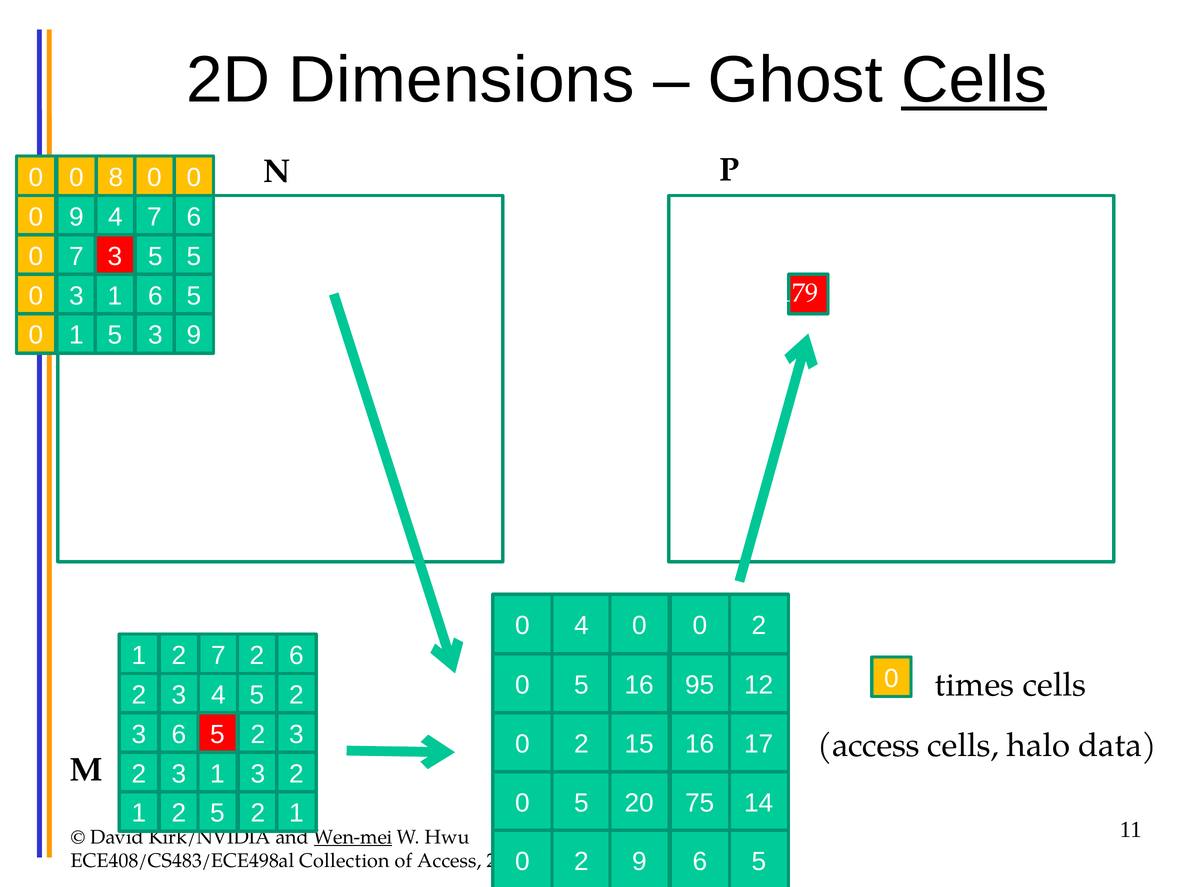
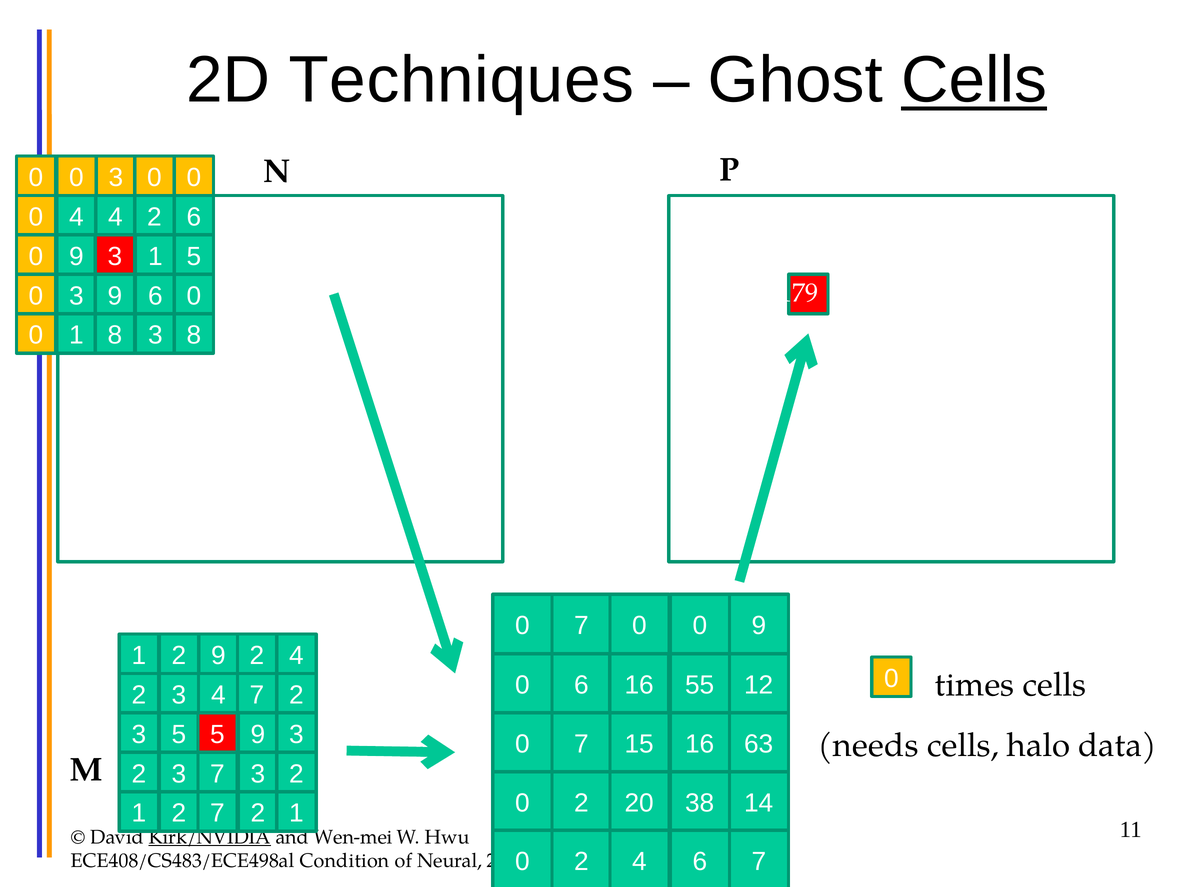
Dimensions: Dimensions -> Techniques (461, 80)
0 0 8: 8 -> 3 (116, 178)
0 9: 9 -> 4 (76, 217)
7: 7 -> 2 (155, 217)
7: 7 -> 9 (76, 257)
3 5: 5 -> 1 (155, 257)
0 3 1: 1 -> 9 (115, 296)
5: 5 -> 0 (194, 296)
1 5: 5 -> 8 (115, 335)
3 9: 9 -> 8 (194, 335)
4: 4 -> 7 (582, 626)
0 0 2: 2 -> 9 (759, 626)
2 7: 7 -> 9 (219, 656)
6: 6 -> 4 (297, 656)
5: 5 -> 6 (582, 685)
95: 95 -> 55 (700, 685)
4 5: 5 -> 7 (257, 695)
3 6: 6 -> 5 (179, 735)
2: 2 -> 9 (258, 735)
2: 2 -> 7 (582, 744)
17: 17 -> 63 (759, 744)
access: access -> needs (868, 746)
2 3 1: 1 -> 7 (218, 774)
5: 5 -> 2 (582, 803)
75: 75 -> 38 (700, 803)
2 5: 5 -> 7 (218, 814)
Kirk/NVIDIA underline: none -> present (210, 837)
Wen-mei underline: present -> none (353, 837)
9: 9 -> 4 (640, 862)
5: 5 -> 7 (759, 862)
Collection: Collection -> Condition (345, 861)
of Access: Access -> Neural (450, 861)
